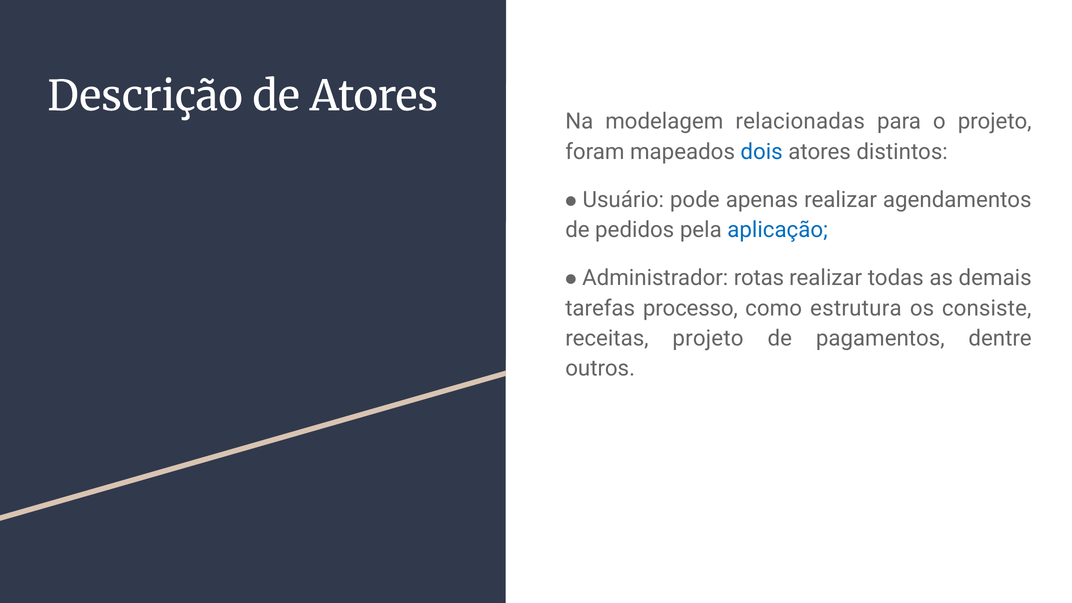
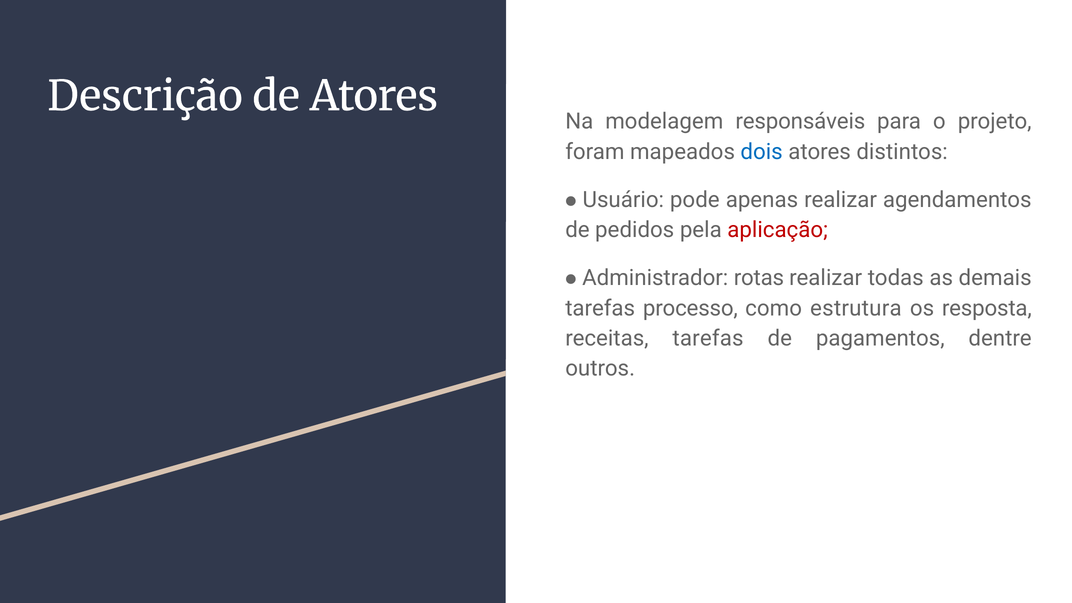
relacionadas: relacionadas -> responsáveis (800, 122)
aplicação colour: blue -> red (778, 230)
consiste: consiste -> resposta (987, 308)
receitas projeto: projeto -> tarefas (708, 338)
